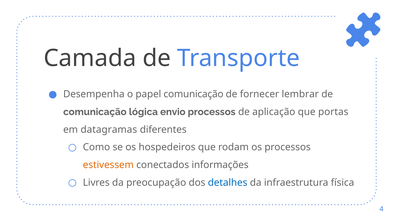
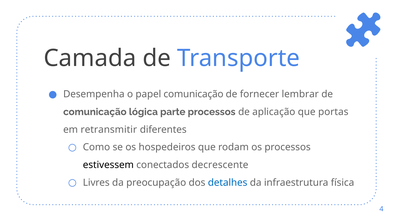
envio: envio -> parte (173, 112)
datagramas: datagramas -> retransmitir (109, 130)
estivessem colour: orange -> black (108, 165)
informações: informações -> decrescente (220, 165)
